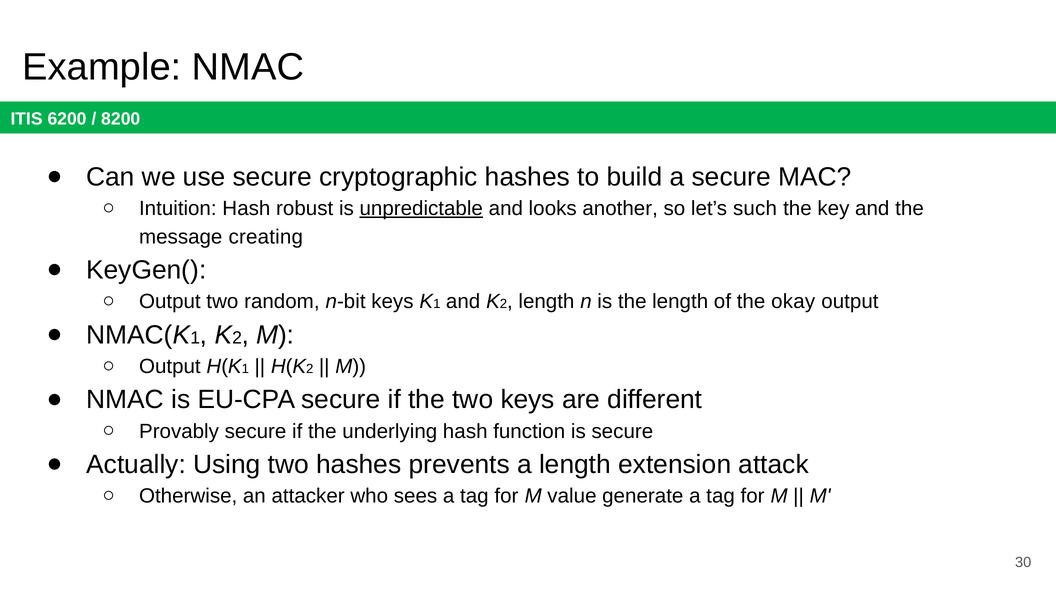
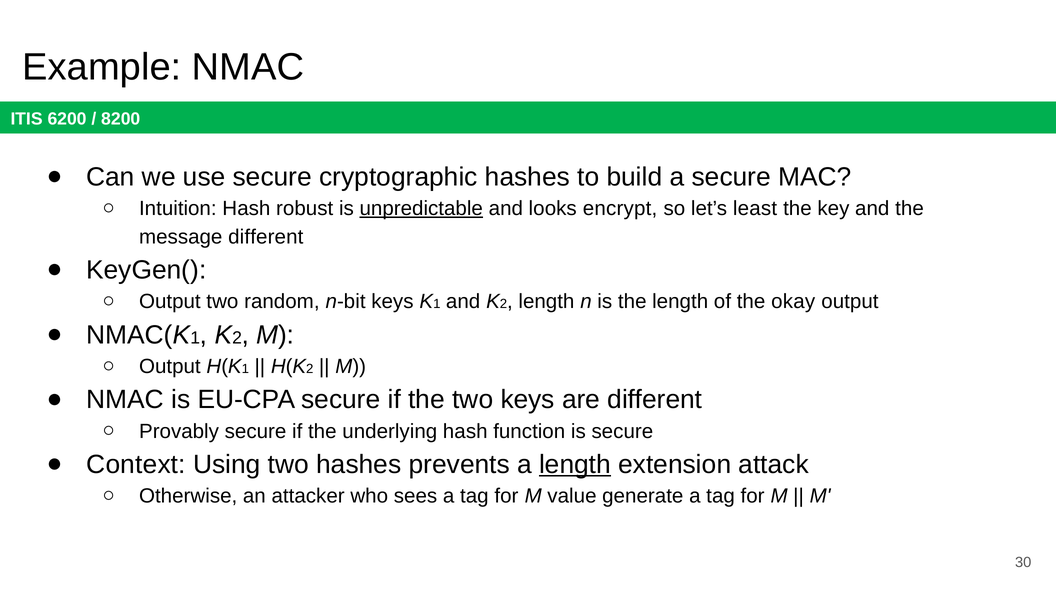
another: another -> encrypt (620, 208)
such: such -> least (755, 208)
message creating: creating -> different (266, 237)
Actually: Actually -> Context (136, 465)
length underline: none -> present (575, 465)
